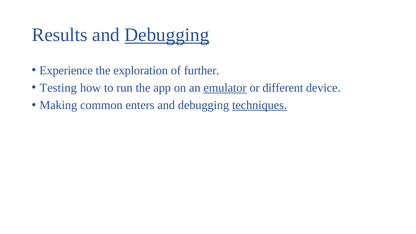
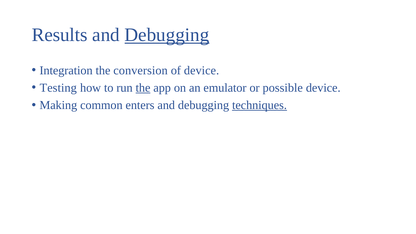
Experience: Experience -> Integration (66, 70)
exploration: exploration -> conversion (141, 70)
of further: further -> device (202, 70)
the underline: none -> present (143, 88)
emulator underline: present -> none (225, 88)
different: different -> possible (283, 88)
